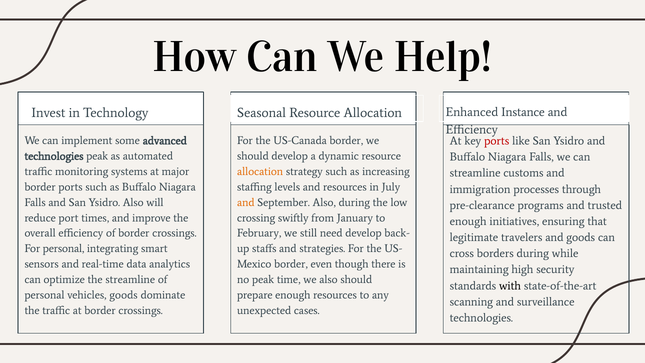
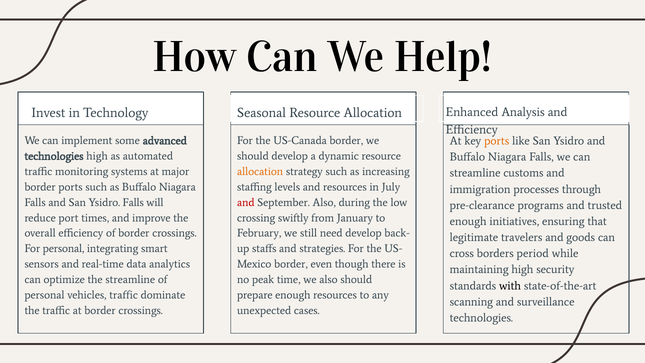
Instance: Instance -> Analysis (523, 112)
ports colour: red -> orange (497, 141)
technologies peak: peak -> high (97, 156)
Ysidro Also: Also -> Falls (133, 202)
and colour: orange -> red (246, 202)
borders during: during -> period (533, 253)
vehicles goods: goods -> traffic (124, 295)
